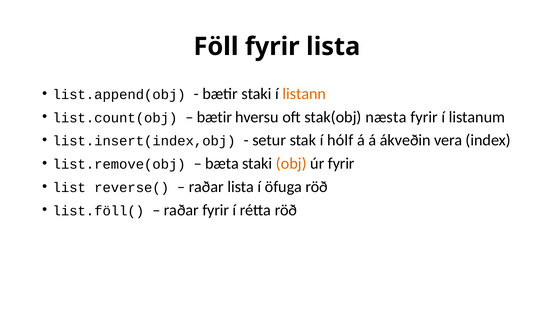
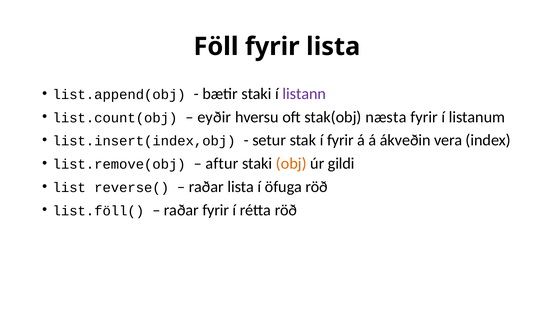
listann colour: orange -> purple (304, 94)
bætir: bætir -> eyðir (214, 117)
í hólf: hólf -> fyrir (340, 140)
bæta: bæta -> aftur (222, 163)
úr fyrir: fyrir -> gildi (341, 163)
